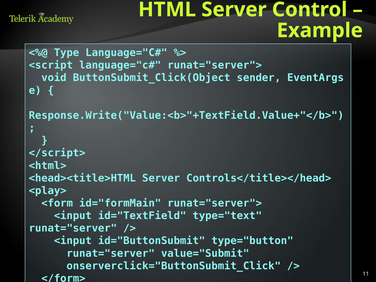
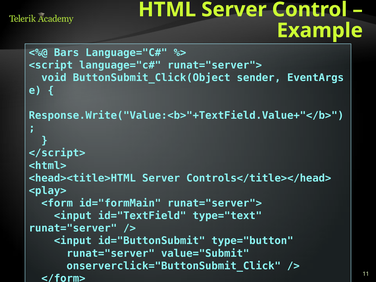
Type: Type -> Bars (67, 53)
